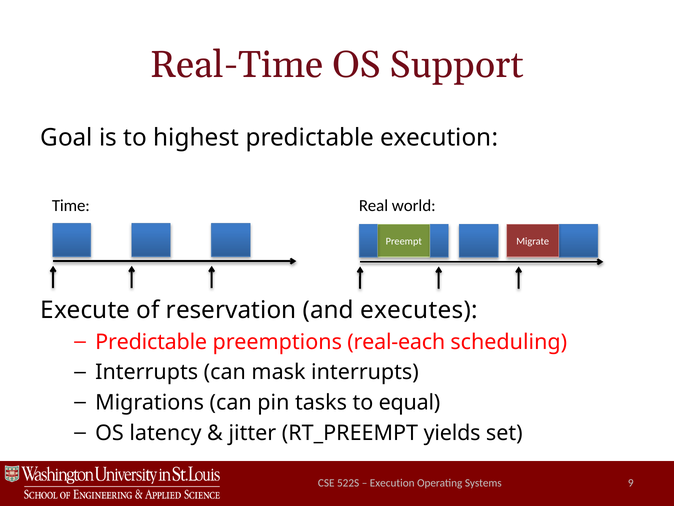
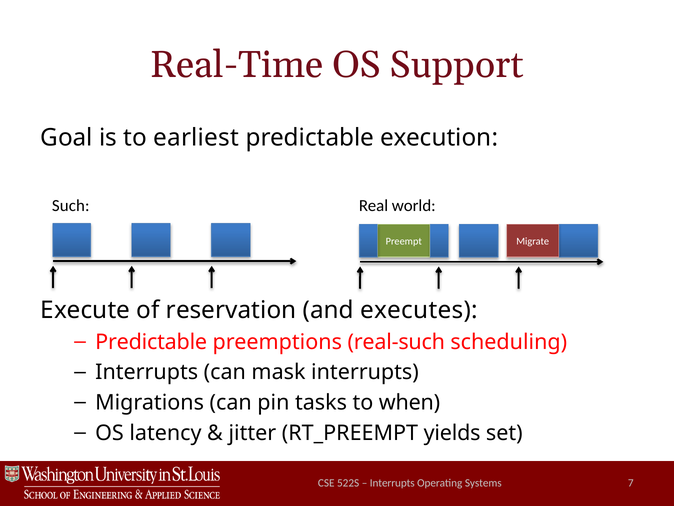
highest: highest -> earliest (196, 138)
Time: Time -> Such (71, 206)
real-each: real-each -> real-such (396, 342)
equal: equal -> when (409, 402)
Execution: Execution -> Interrupts (392, 483)
9: 9 -> 7 (631, 483)
